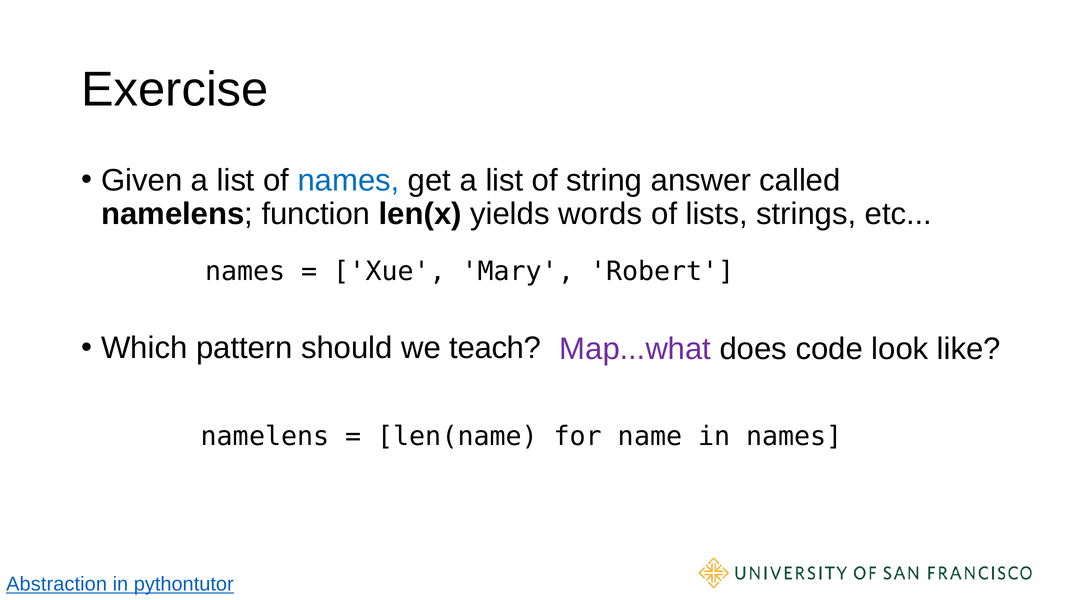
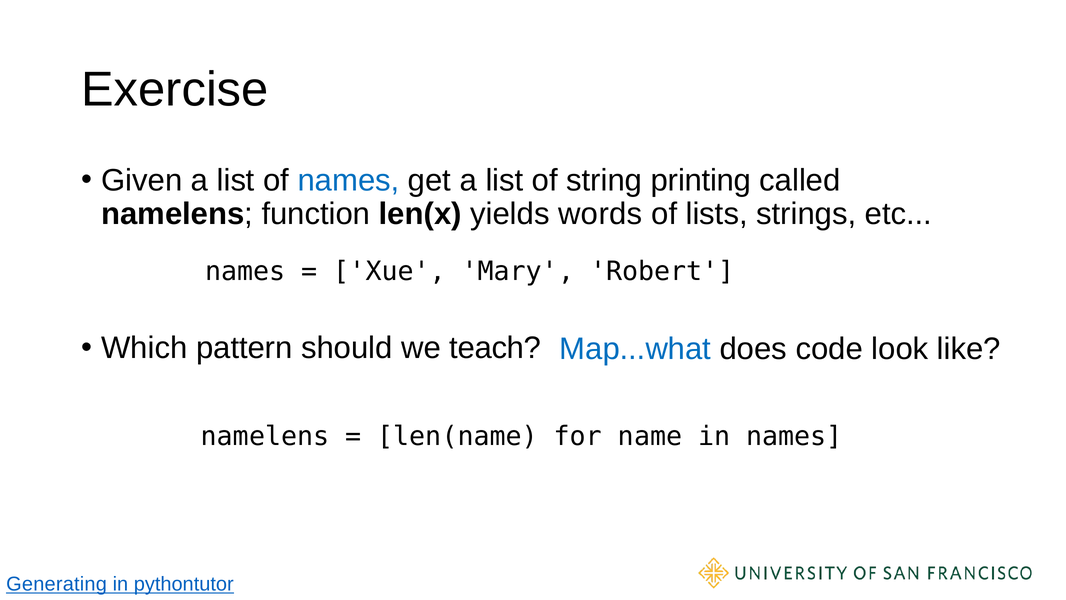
answer: answer -> printing (701, 180)
Map...what colour: purple -> blue (635, 349)
Abstraction: Abstraction -> Generating (57, 584)
